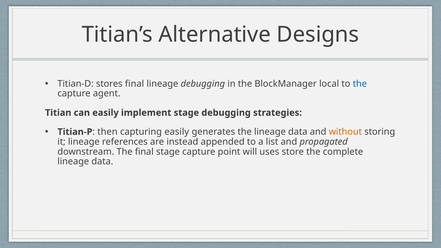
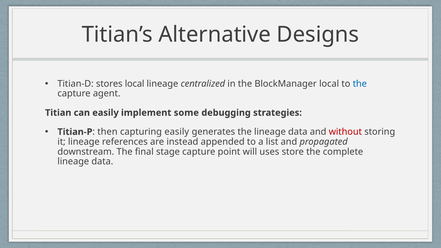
stores final: final -> local (135, 84)
lineage debugging: debugging -> centralized (203, 84)
implement stage: stage -> some (186, 113)
without colour: orange -> red (345, 132)
